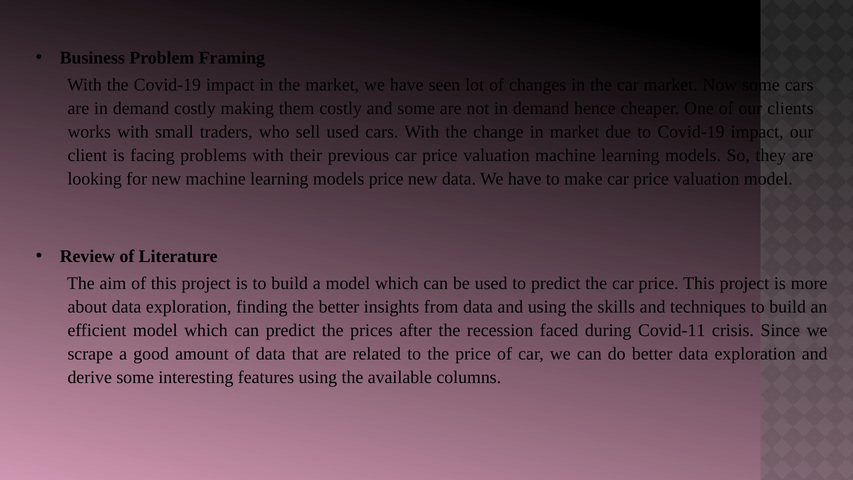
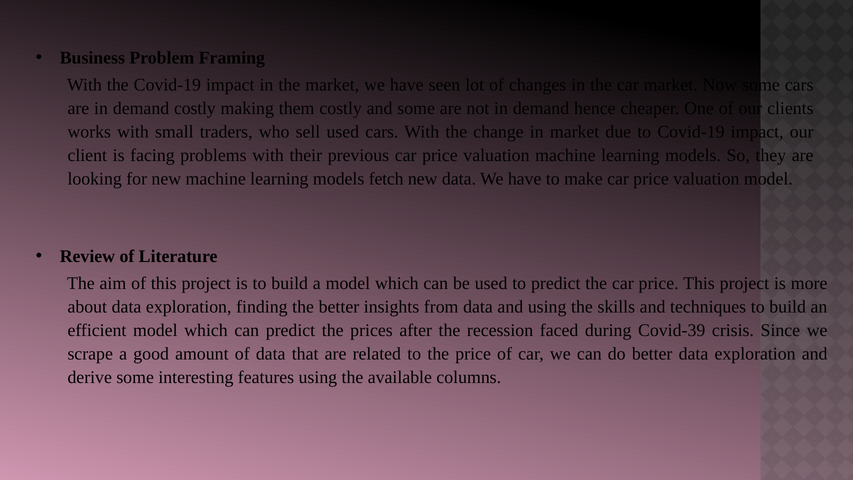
models price: price -> fetch (386, 179)
Covid-11: Covid-11 -> Covid-39 (672, 330)
